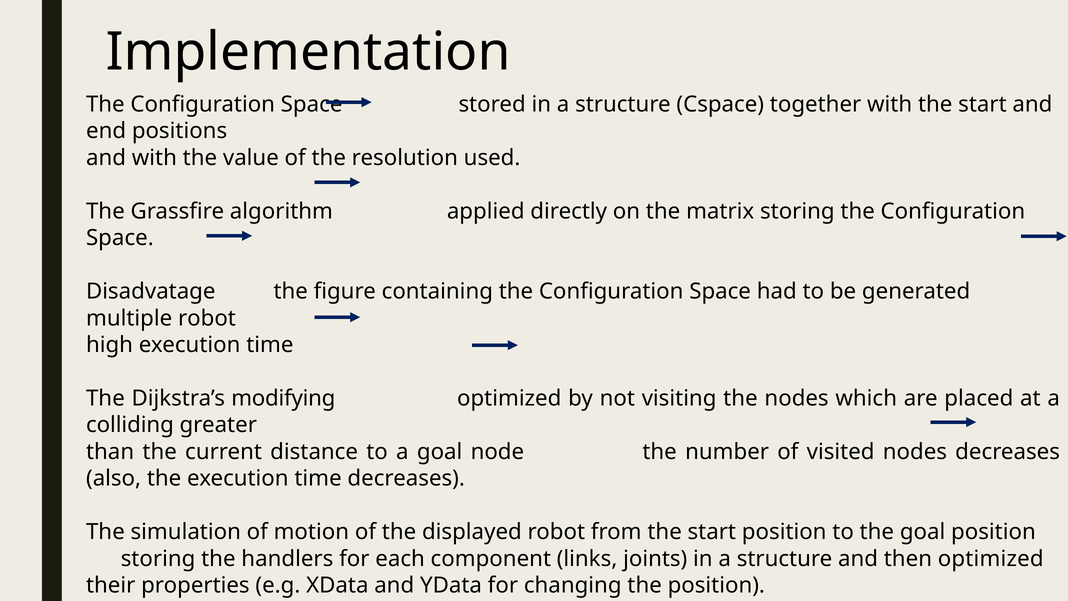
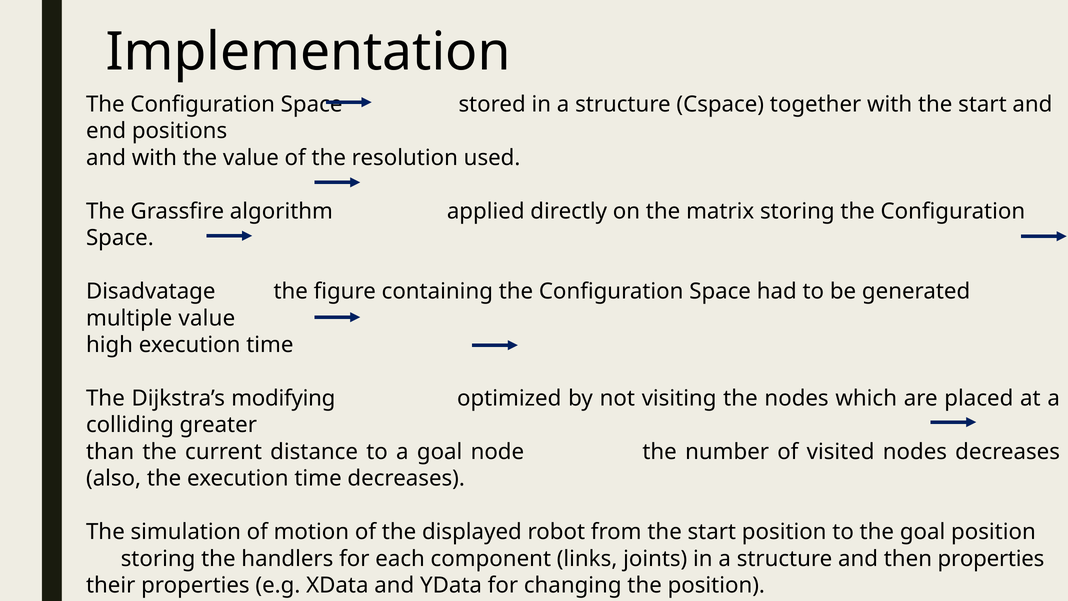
multiple robot: robot -> value (207, 318)
then optimized: optimized -> properties (991, 558)
